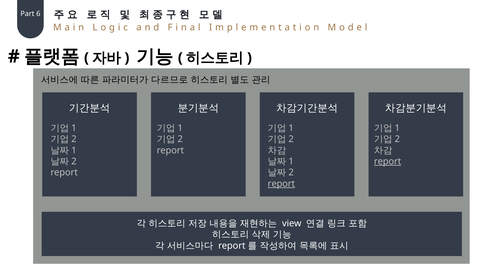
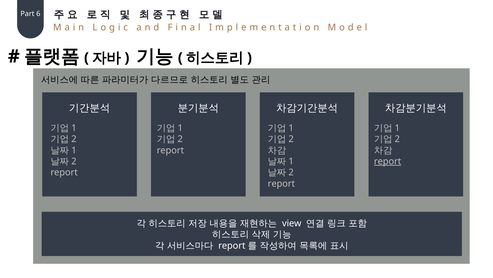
report underline: present -> none (281, 183)
